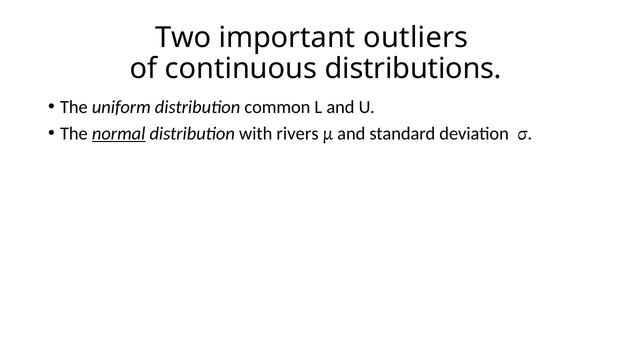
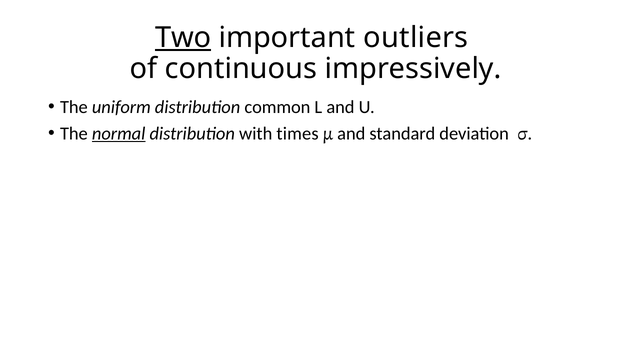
Two underline: none -> present (183, 37)
distributions: distributions -> impressively (413, 69)
rivers: rivers -> times (298, 133)
